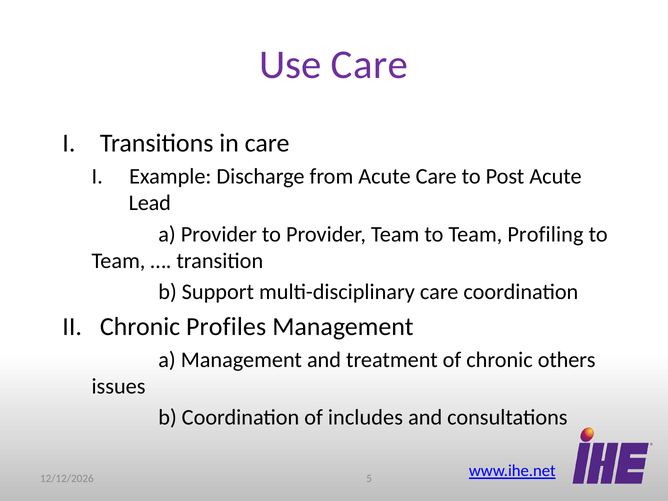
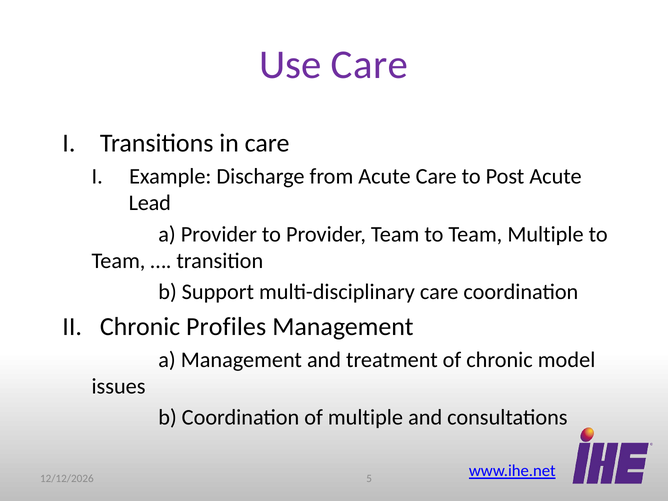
Team Profiling: Profiling -> Multiple (545, 234)
others: others -> model (567, 360)
of includes: includes -> multiple (365, 418)
